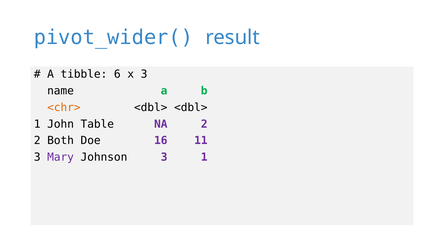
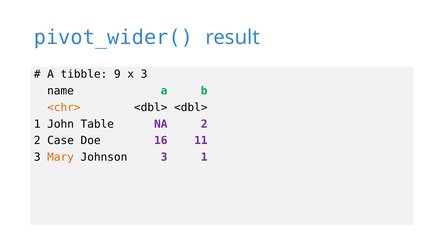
6: 6 -> 9 (117, 74)
Both: Both -> Case (61, 141)
Mary colour: purple -> orange (61, 157)
